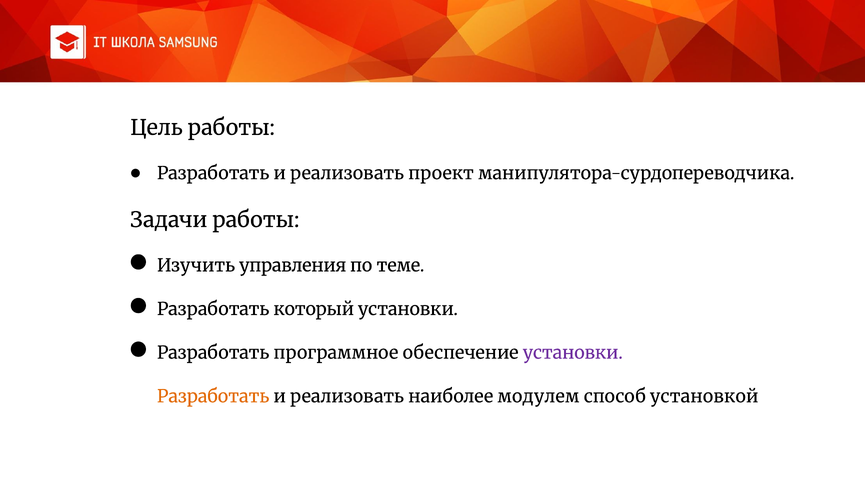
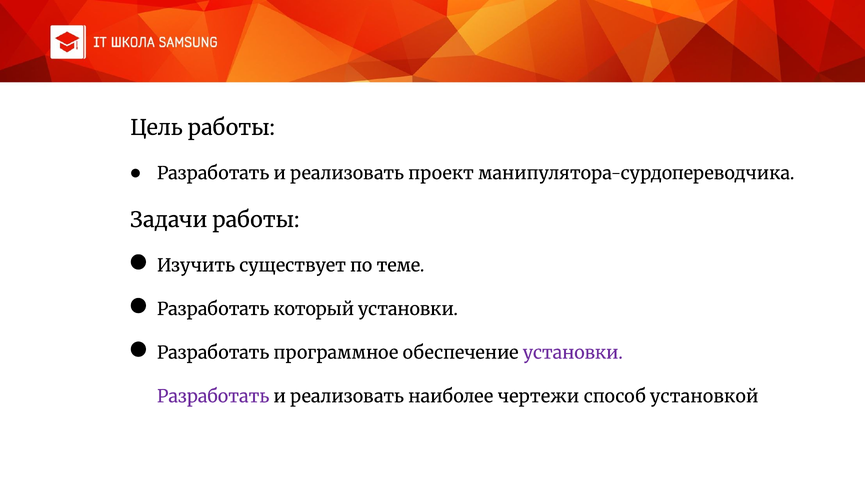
управления: управления -> существует (293, 266)
Разработать colour: orange -> purple (213, 397)
модулем: модулем -> чертежи (538, 397)
